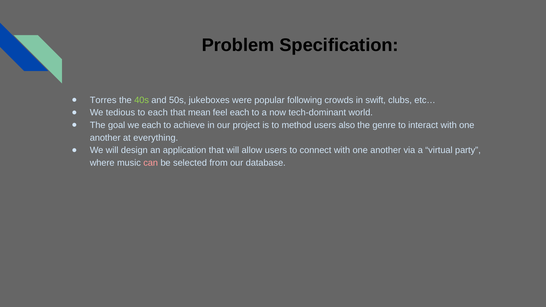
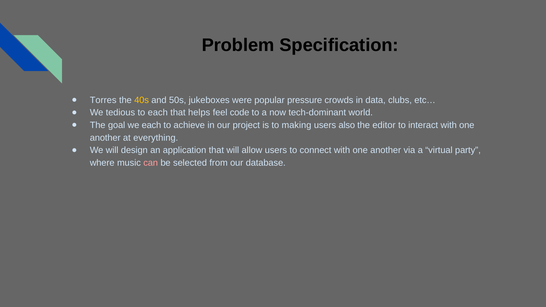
40s colour: light green -> yellow (142, 100)
following: following -> pressure (305, 100)
swift: swift -> data (376, 100)
mean: mean -> helps (199, 113)
feel each: each -> code (240, 113)
method: method -> making (296, 125)
genre: genre -> editor (384, 125)
